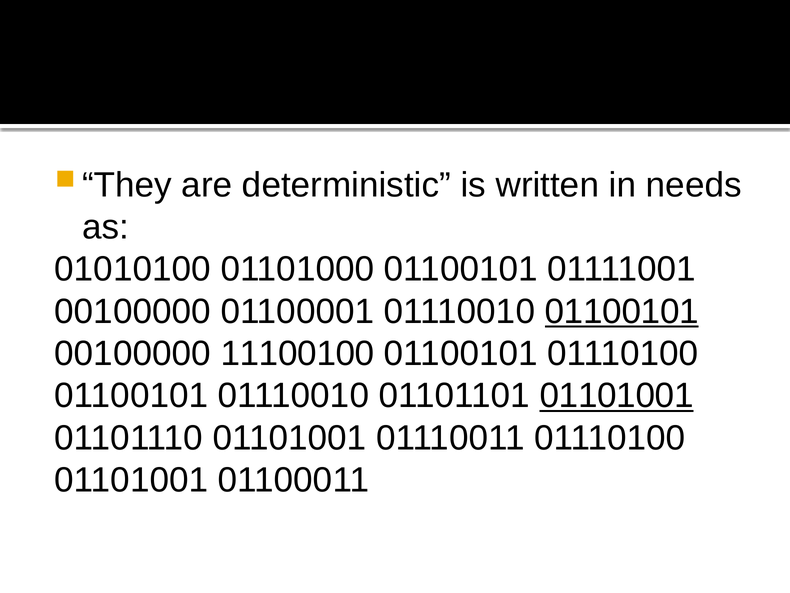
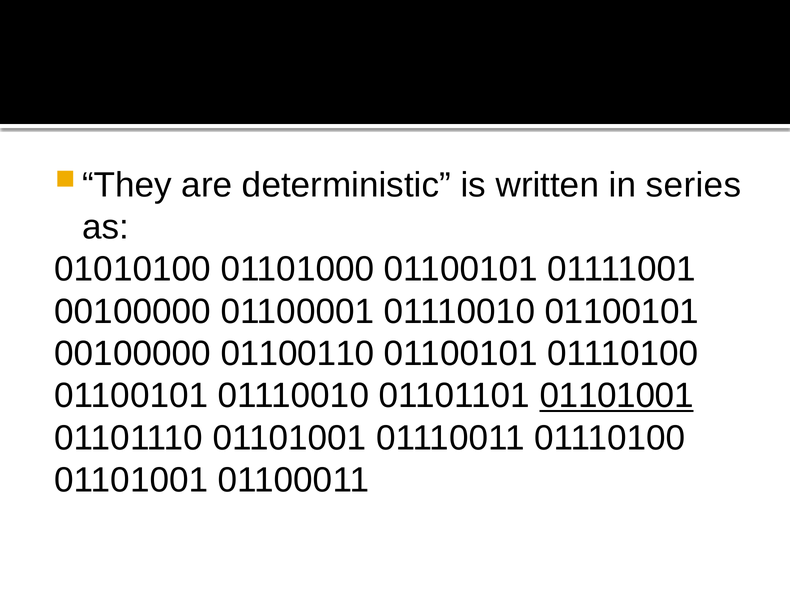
needs: needs -> series (694, 185)
01100101 underline: present -> none (622, 311)
11100100: 11100100 -> 01100110 (297, 353)
